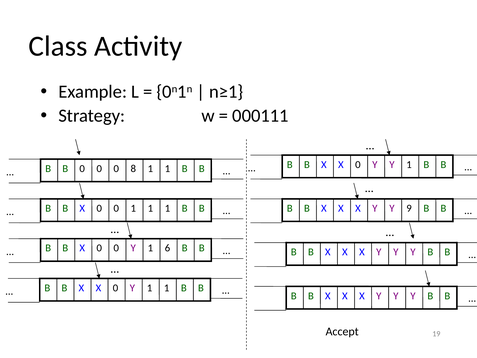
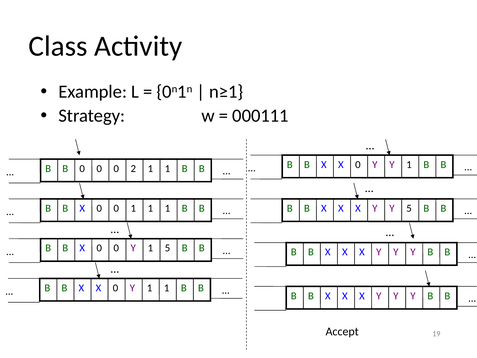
8: 8 -> 2 (133, 168)
Y 9: 9 -> 5 (409, 208)
1 6: 6 -> 5 (167, 248)
